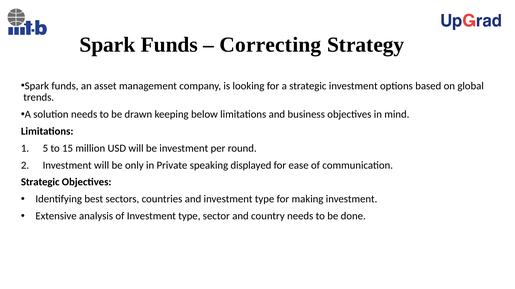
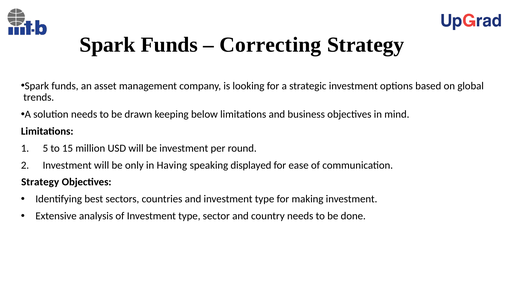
Private: Private -> Having (172, 166)
Strategic: Strategic -> Strategy (40, 182)
